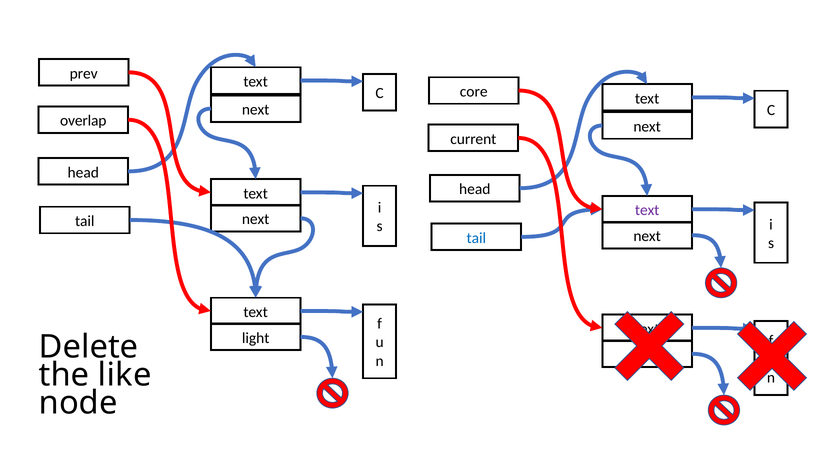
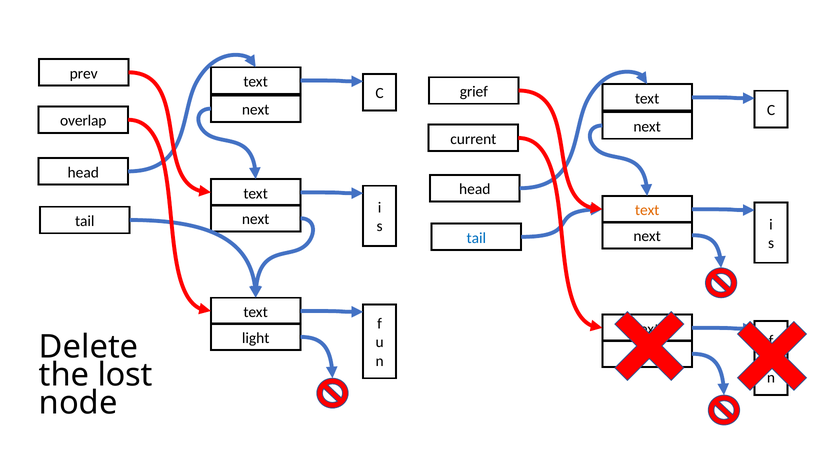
core: core -> grief (474, 92)
text colour: purple -> orange (647, 211)
like: like -> lost (125, 375)
